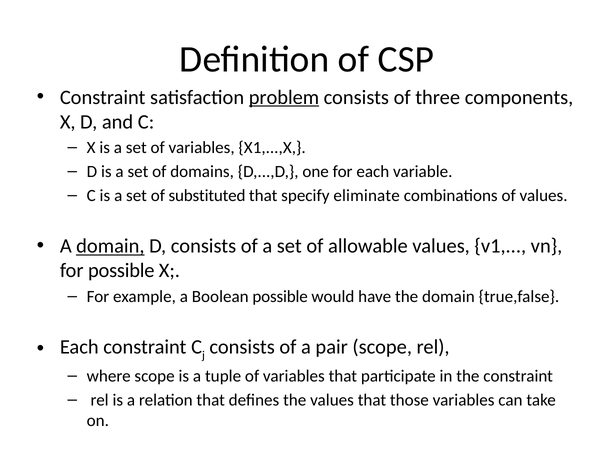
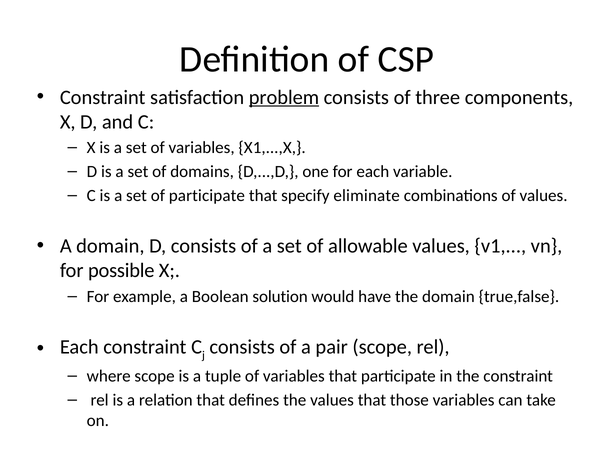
of substituted: substituted -> participate (207, 195)
domain underline: present -> none (110, 246)
Boolean possible: possible -> solution (280, 296)
